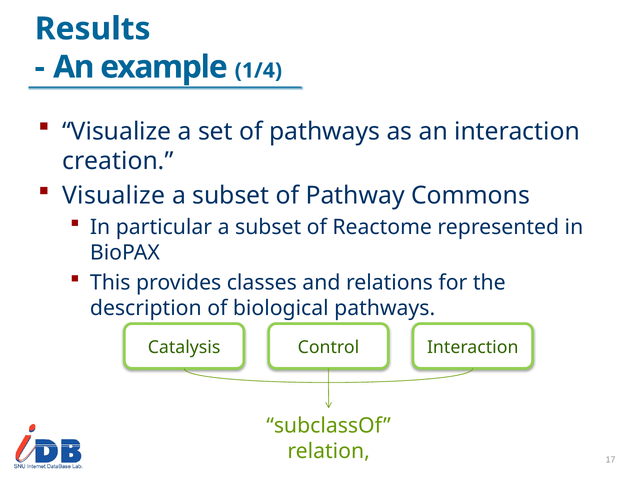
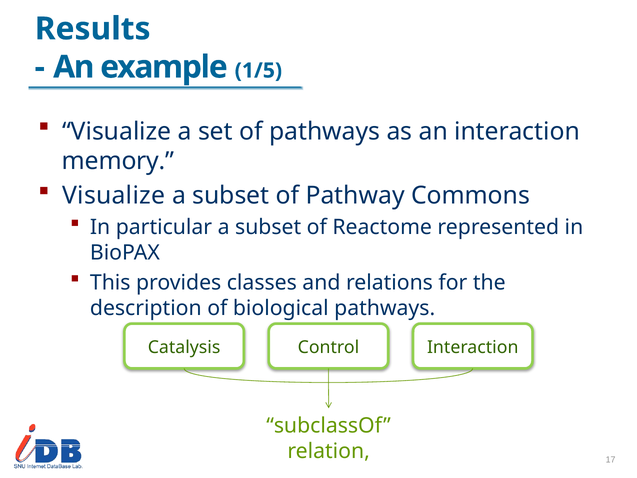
1/4: 1/4 -> 1/5 (258, 71)
creation: creation -> memory (118, 161)
